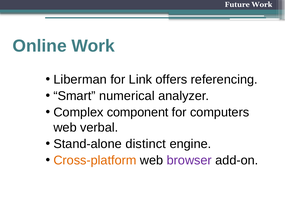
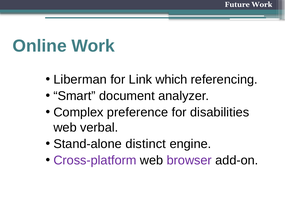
offers: offers -> which (171, 79)
numerical: numerical -> document (127, 96)
component: component -> preference (138, 112)
computers: computers -> disabilities (220, 112)
Cross-platform colour: orange -> purple (95, 160)
